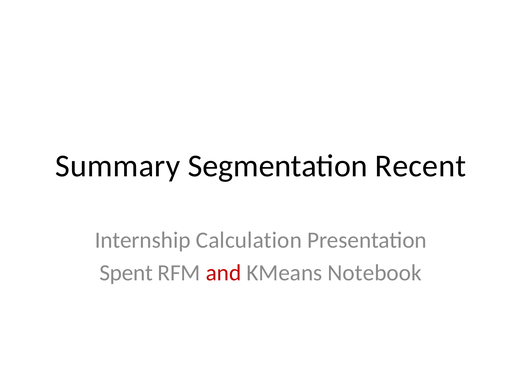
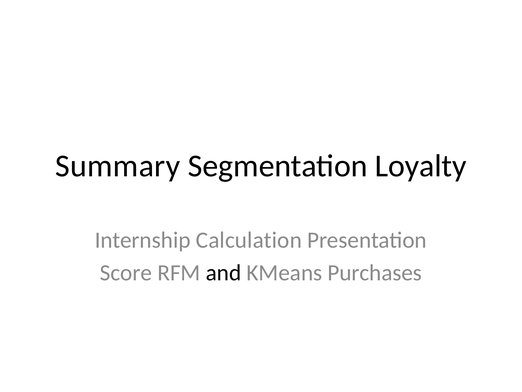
Recent: Recent -> Loyalty (421, 166)
Spent: Spent -> Score (126, 272)
and colour: red -> black (223, 272)
Notebook: Notebook -> Purchases (375, 272)
